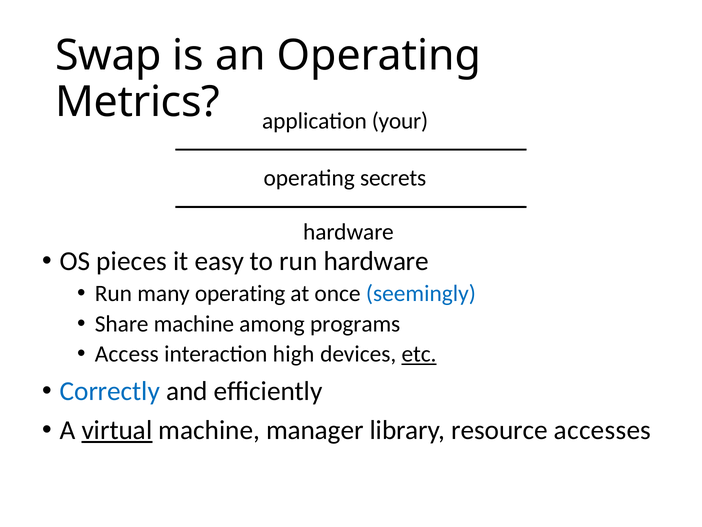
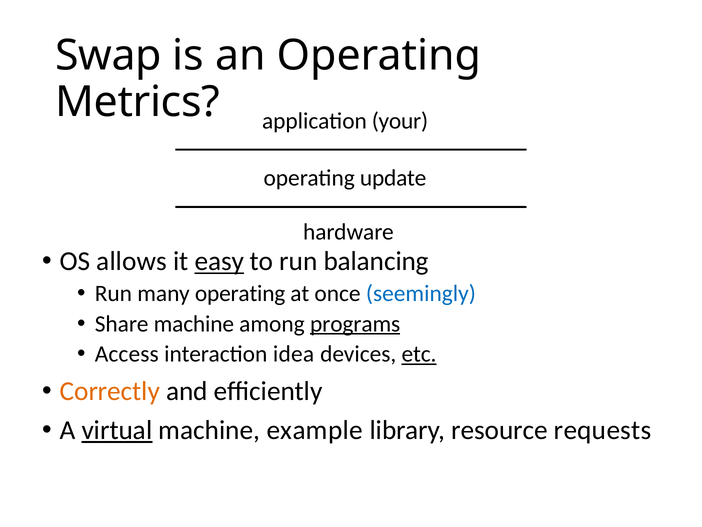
secrets: secrets -> update (393, 178)
pieces: pieces -> allows (132, 261)
easy underline: none -> present (219, 261)
run hardware: hardware -> balancing (376, 261)
programs underline: none -> present (355, 324)
high: high -> idea (294, 354)
Correctly colour: blue -> orange (110, 391)
manager: manager -> example (315, 430)
accesses: accesses -> requests (603, 430)
